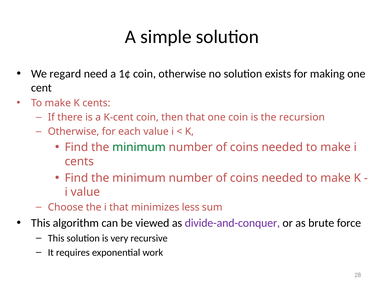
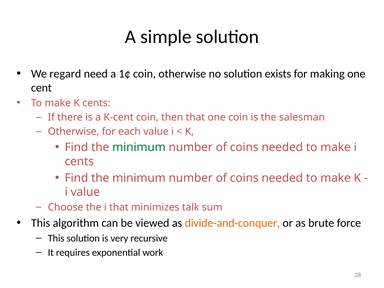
recursion: recursion -> salesman (302, 117)
less: less -> talk (191, 207)
divide-and-conquer colour: purple -> orange (232, 223)
